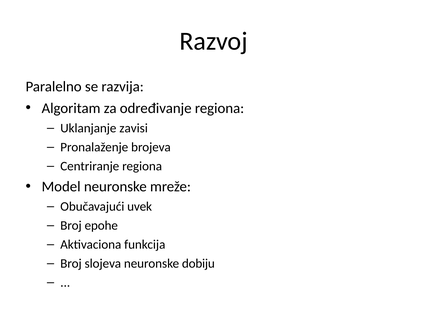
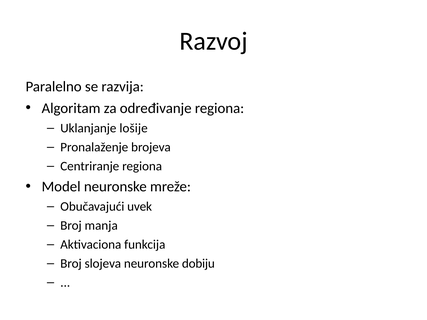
zavisi: zavisi -> lošije (134, 128)
epohe: epohe -> manja (101, 226)
